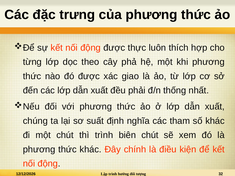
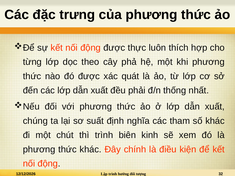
giao: giao -> quát (130, 76)
biên chút: chút -> kinh (150, 135)
